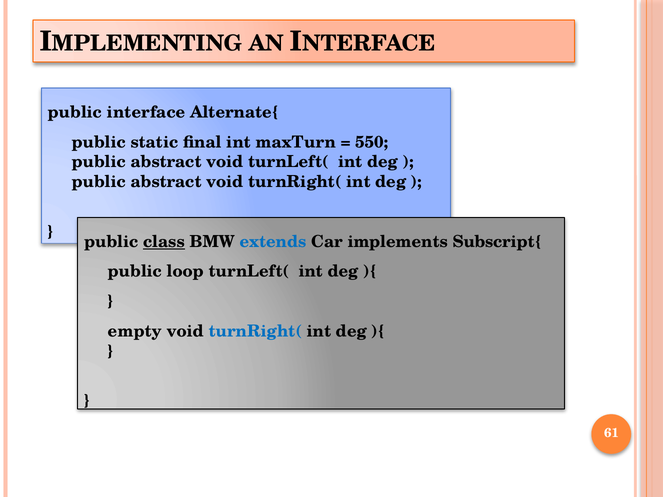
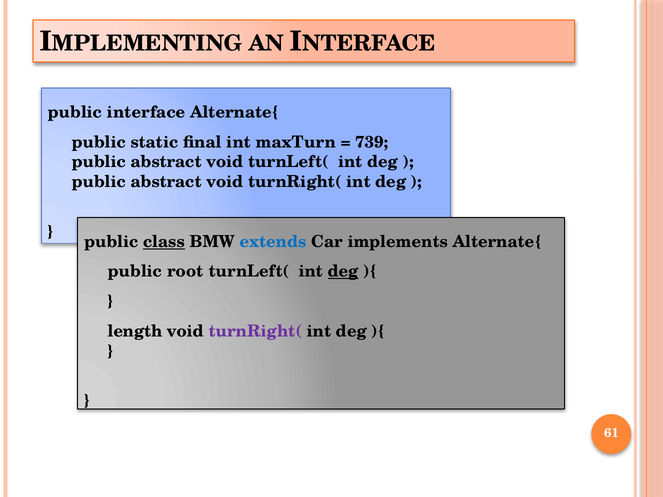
550: 550 -> 739 (372, 142)
implements Subscript{: Subscript{ -> Alternate{ (497, 242)
loop: loop -> root (185, 272)
deg underline: none -> present (343, 272)
empty: empty -> length (135, 331)
turnRight( colour: blue -> purple (255, 331)
